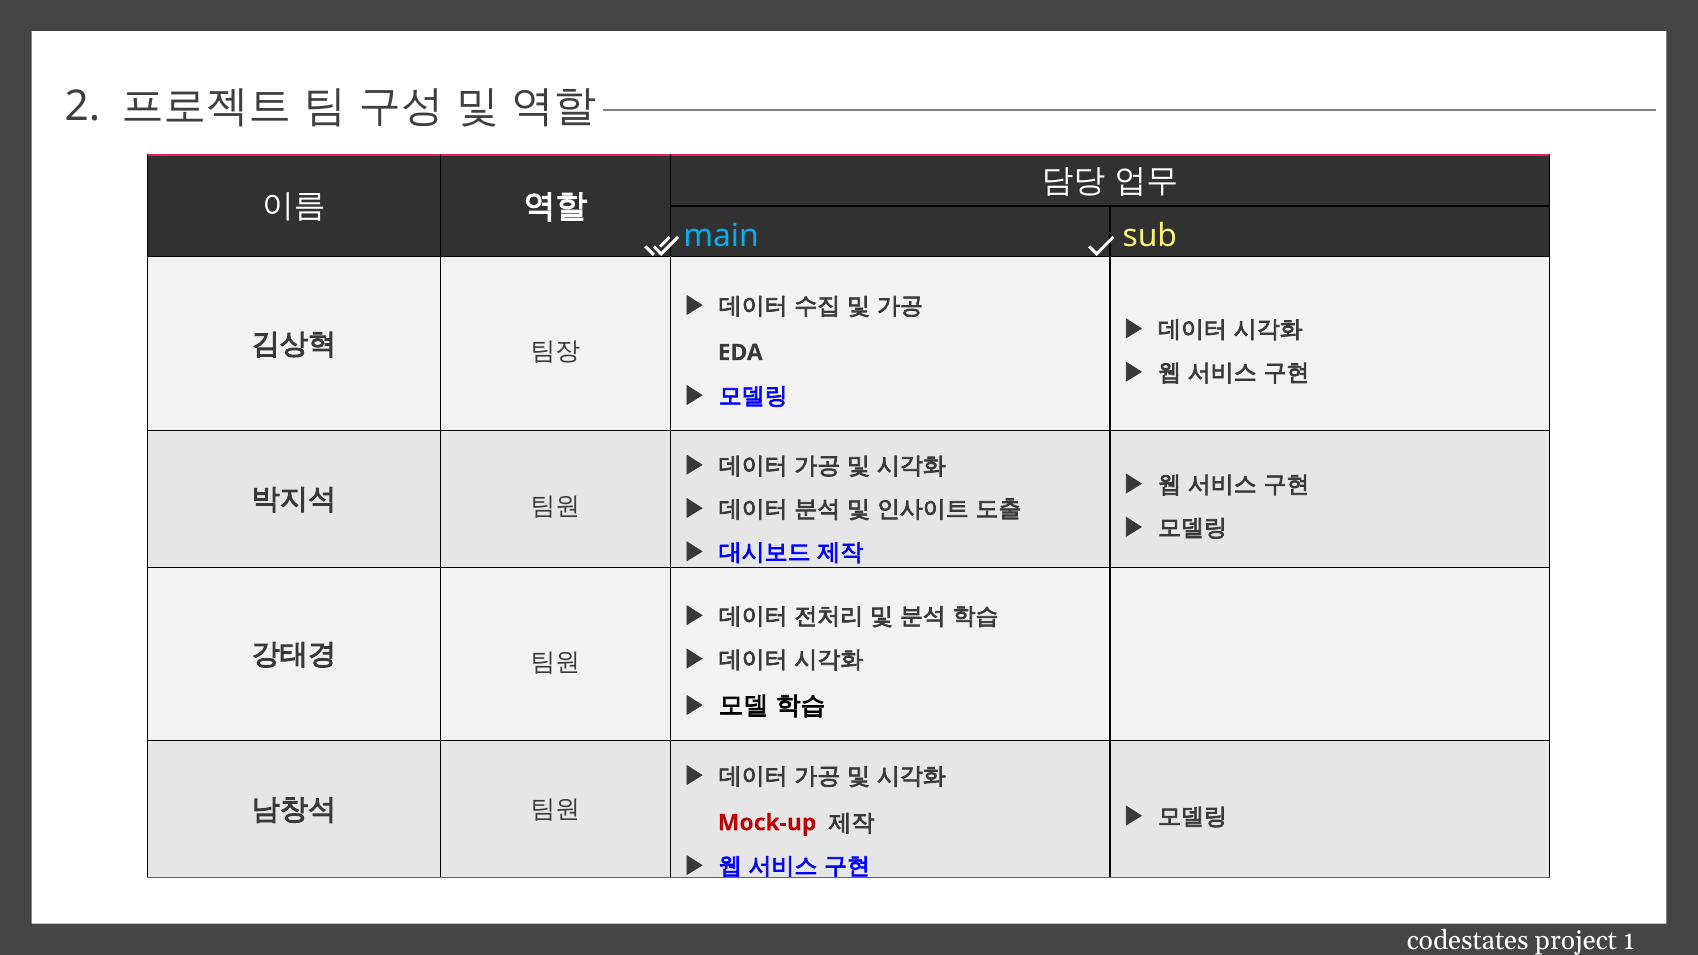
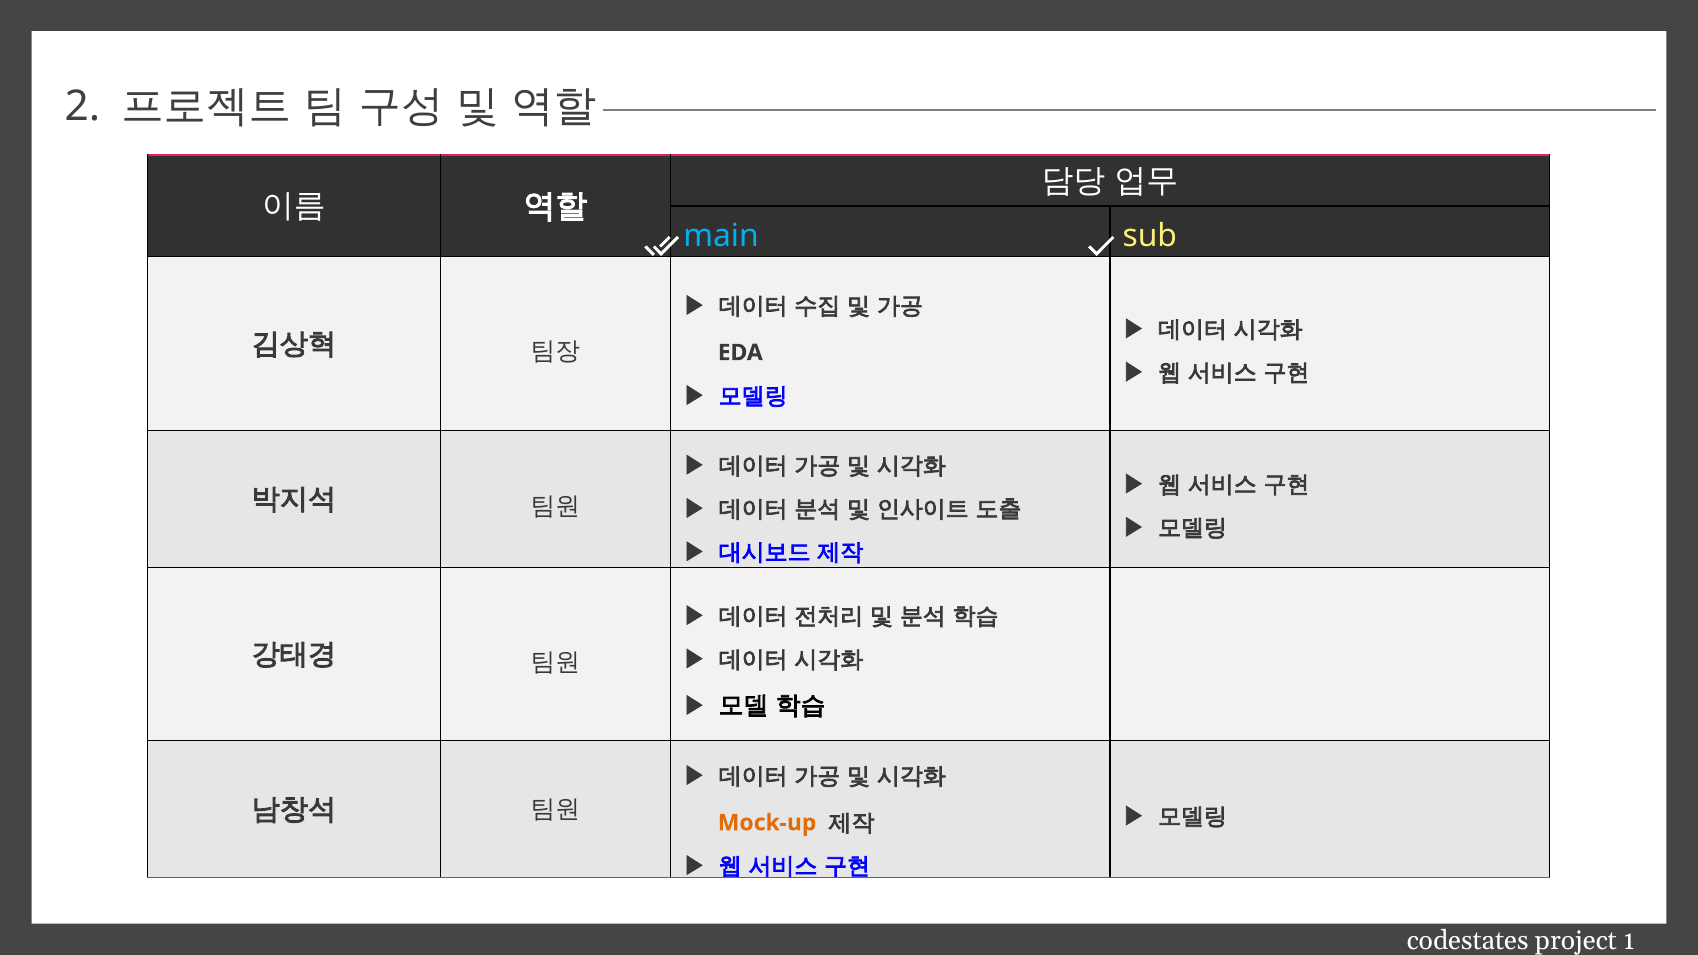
Mock-up colour: red -> orange (767, 823)
